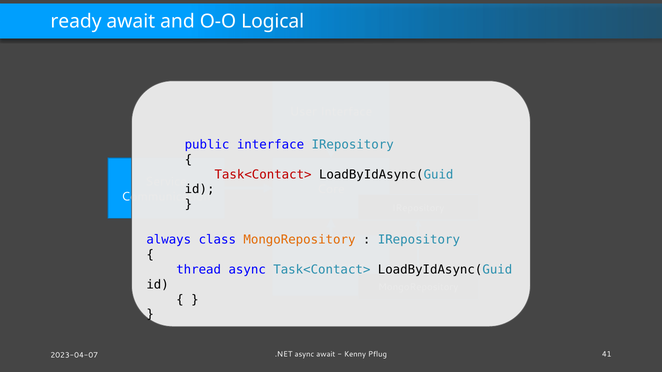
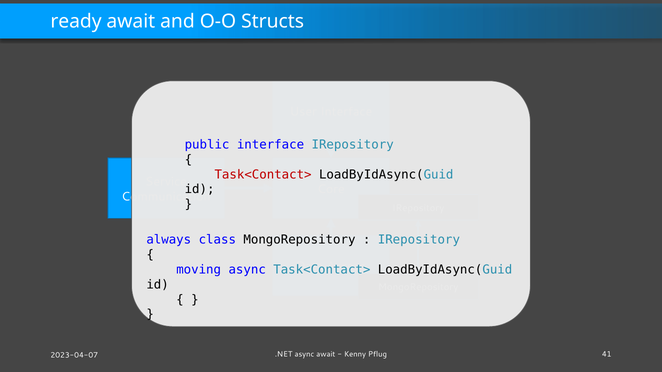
Logical: Logical -> Structs (273, 21)
MongoRepository colour: orange -> black (299, 240)
thread: thread -> moving (199, 270)
